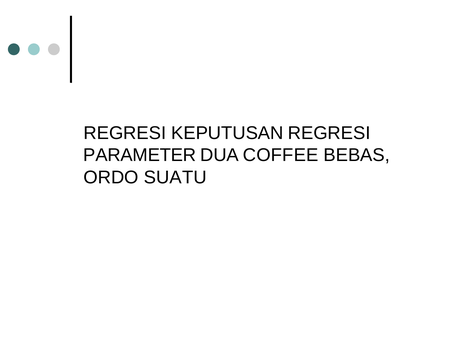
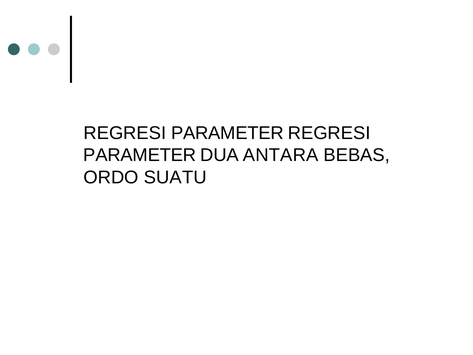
KEPUTUSAN: KEPUTUSAN -> PARAMETER (227, 133)
COFFEE: COFFEE -> ANTARA (281, 155)
